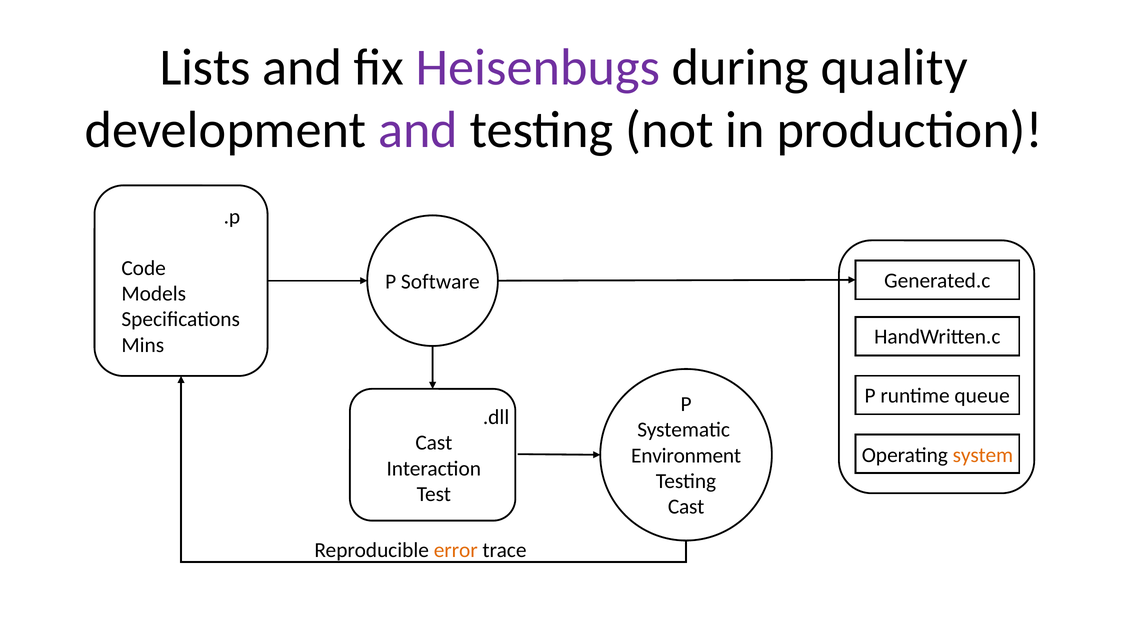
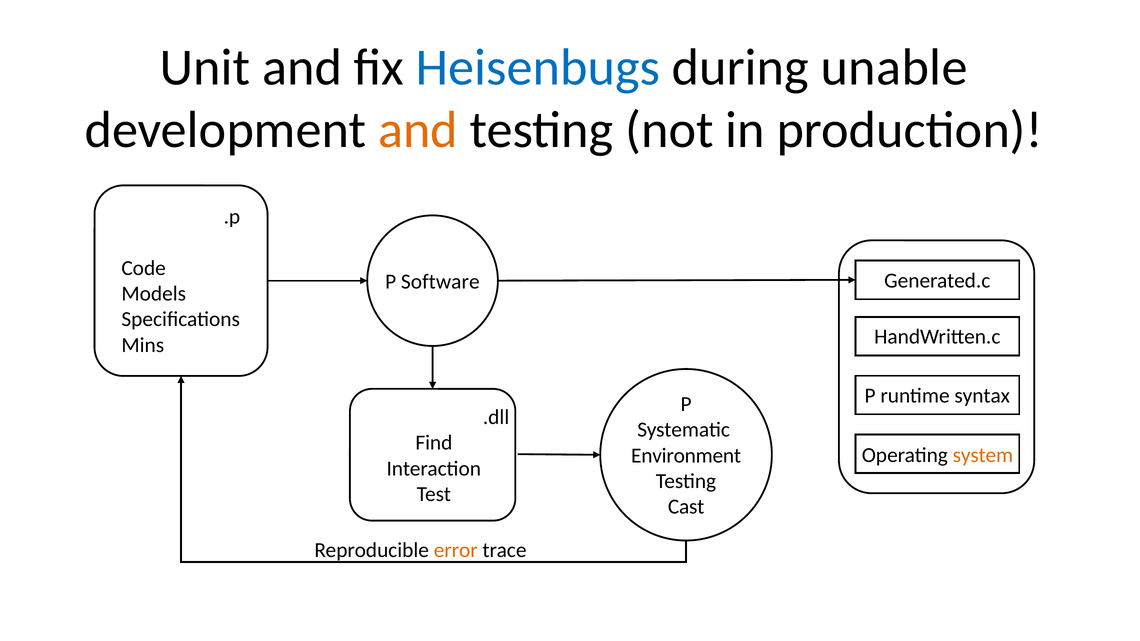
Lists: Lists -> Unit (205, 67)
Heisenbugs colour: purple -> blue (538, 67)
quality: quality -> unable (894, 67)
and colour: purple -> orange (418, 130)
queue: queue -> syntax (982, 396)
Cast: Cast -> Find (434, 443)
